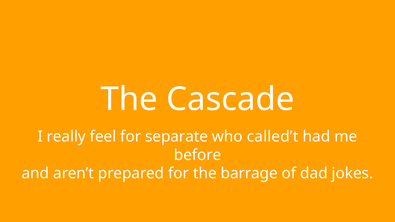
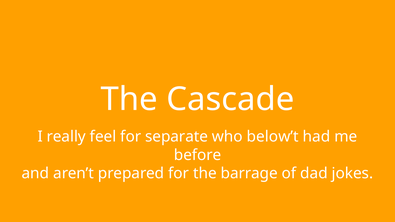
called’t: called’t -> below’t (273, 137)
